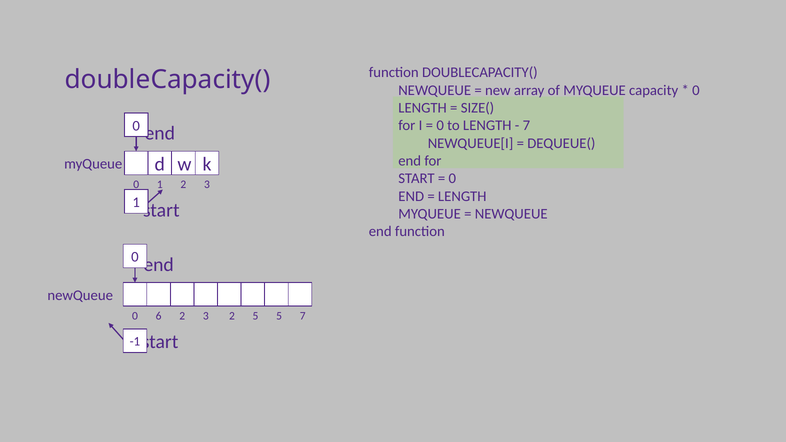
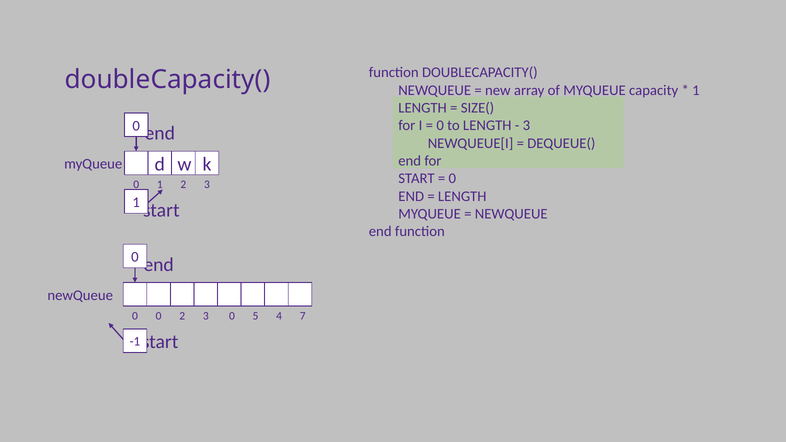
0: 0 -> 1 (696, 90)
7: 7 -> 3 (526, 126)
0 6: 6 -> 0 (159, 316)
3 2: 2 -> 0 (232, 316)
5 5: 5 -> 4 (279, 316)
